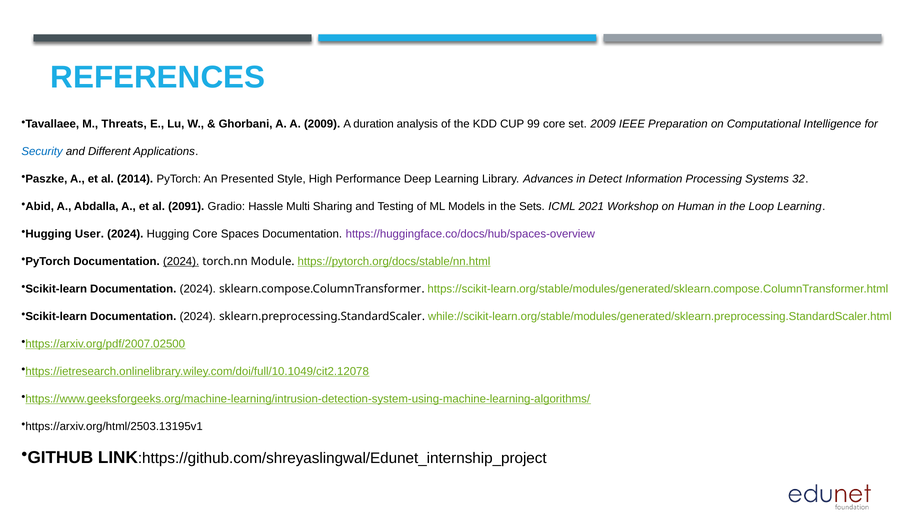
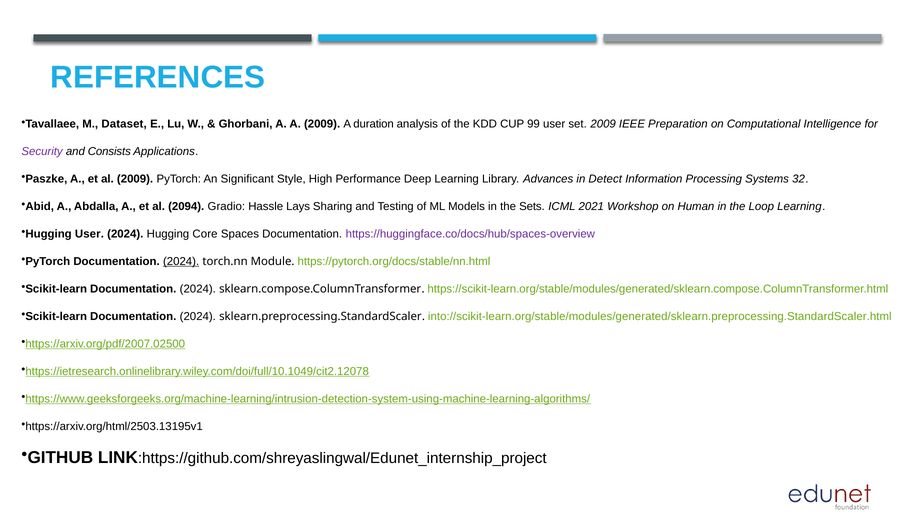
Threats: Threats -> Dataset (124, 124)
99 core: core -> user (554, 124)
Security colour: blue -> purple (42, 151)
Different: Different -> Consists (109, 151)
al 2014: 2014 -> 2009 (135, 179)
Presented: Presented -> Significant (247, 179)
2091: 2091 -> 2094 (186, 206)
Multi: Multi -> Lays (298, 206)
https://pytorch.org/docs/stable/nn.html underline: present -> none (394, 261)
while://scikit-learn.org/stable/modules/generated/sklearn.preprocessing.StandardScaler.html: while://scikit-learn.org/stable/modules/generated/sklearn.preprocessing.StandardScaler.html -> into://scikit-learn.org/stable/modules/generated/sklearn.preprocessing.StandardScaler.html (660, 316)
